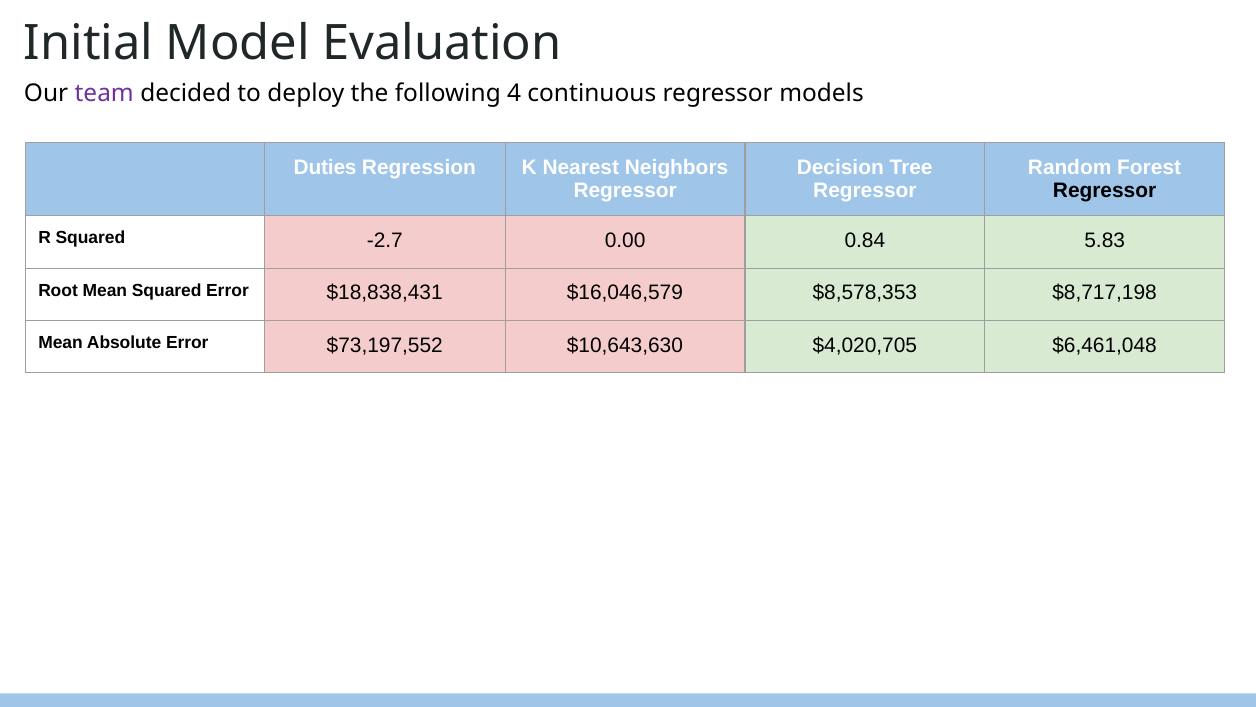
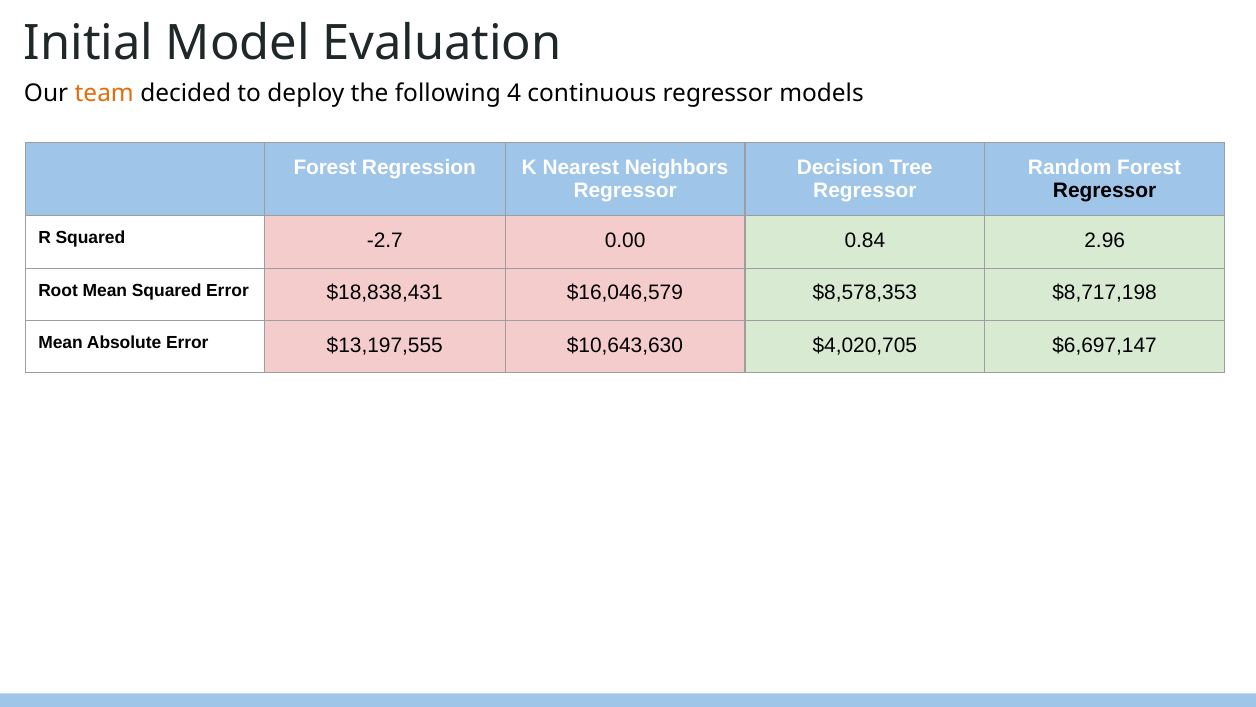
team colour: purple -> orange (104, 93)
Duties: Duties -> Forest (325, 167)
5.83: 5.83 -> 2.96 (1105, 240)
$73,197,552: $73,197,552 -> $13,197,555 (385, 345)
$6,461,048: $6,461,048 -> $6,697,147 (1105, 345)
